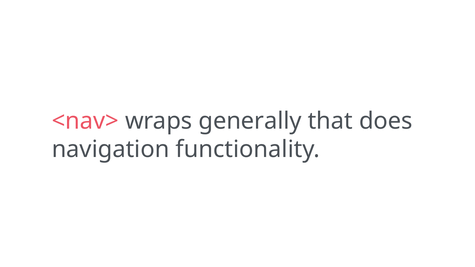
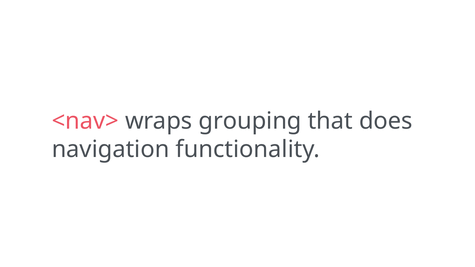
generally: generally -> grouping (250, 121)
